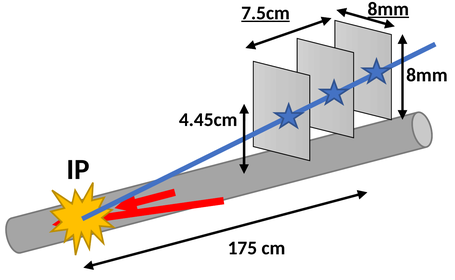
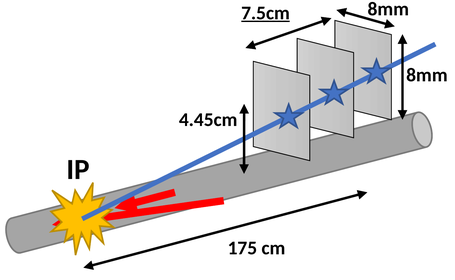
8mm underline: present -> none (388, 9)
